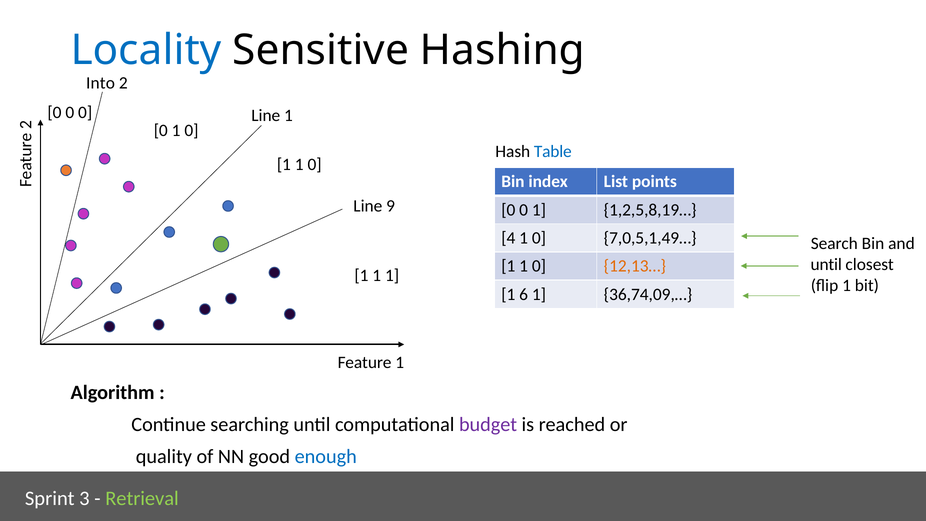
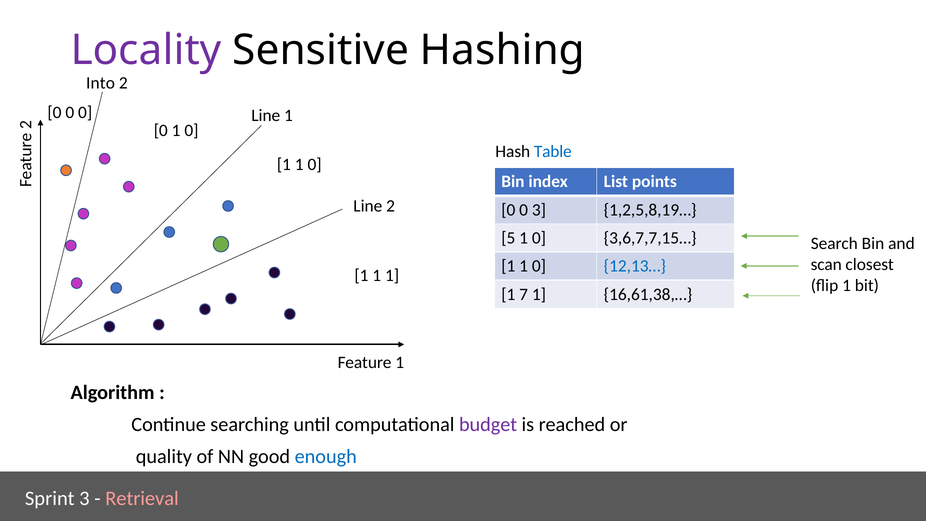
Locality colour: blue -> purple (146, 50)
Line 9: 9 -> 2 (391, 206)
1: 1 -> 3 (539, 210)
4: 4 -> 5 (508, 238)
7,0,5,1,49…: 7,0,5,1,49… -> 3,6,7,7,15… (650, 238)
until: until -> scan (826, 264)
12,13… colour: orange -> blue (635, 266)
6: 6 -> 7 (524, 294)
36,74,09,…: 36,74,09,… -> 16,61,38,… (648, 294)
Retrieval colour: light green -> pink (142, 499)
